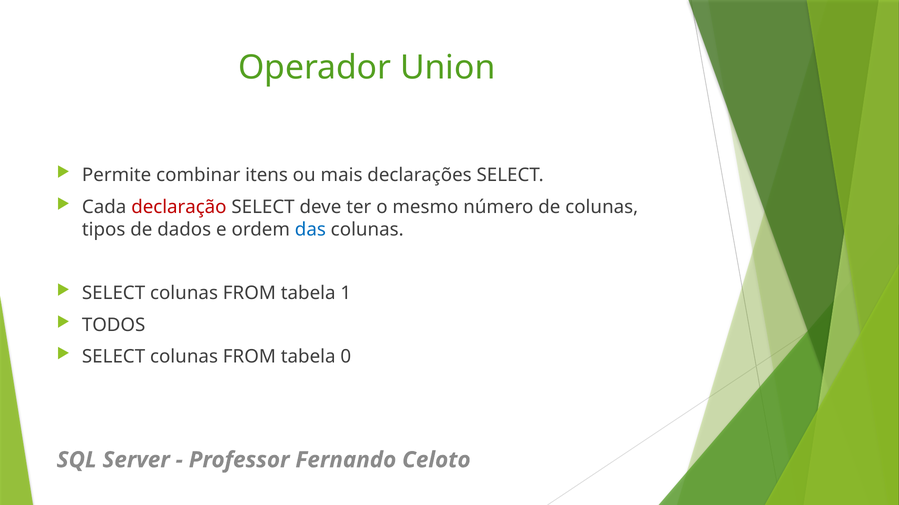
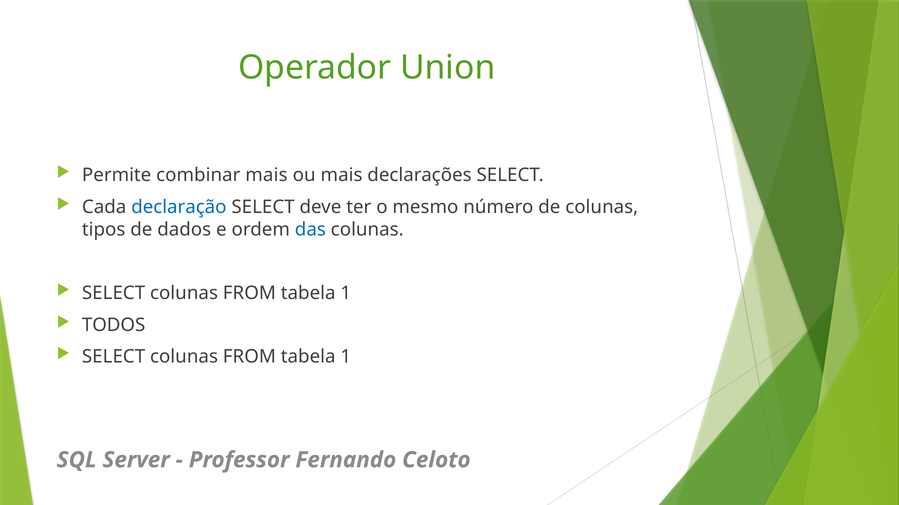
combinar itens: itens -> mais (266, 175)
declaração colour: red -> blue (179, 207)
0: 0 -> 1 (346, 357)
